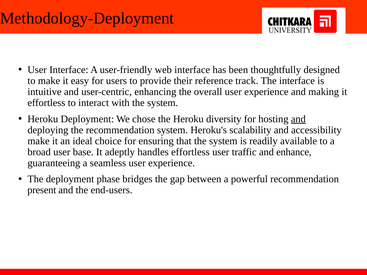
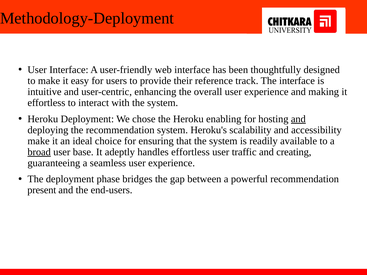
diversity: diversity -> enabling (224, 119)
broad underline: none -> present (39, 152)
enhance: enhance -> creating (294, 152)
